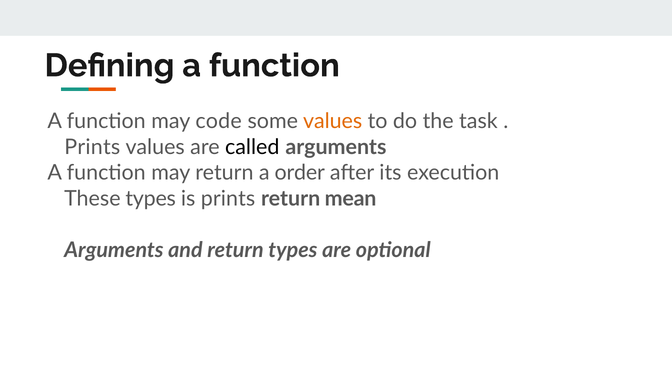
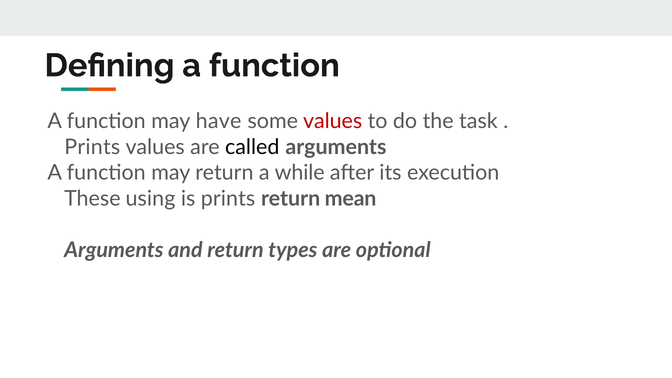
code: code -> have (219, 121)
values colour: orange -> red (333, 121)
order: order -> while (300, 173)
These types: types -> using (151, 199)
